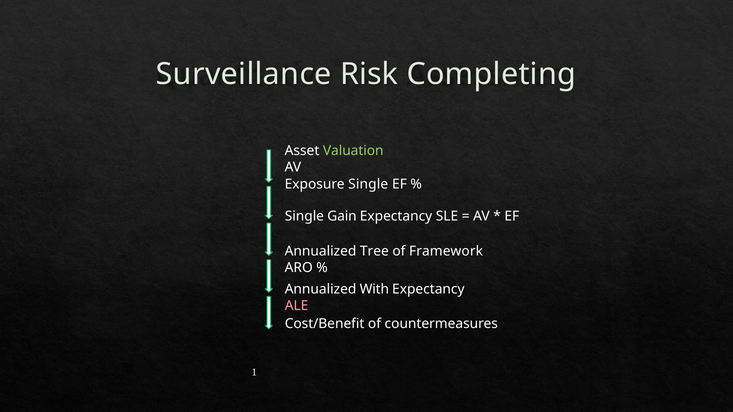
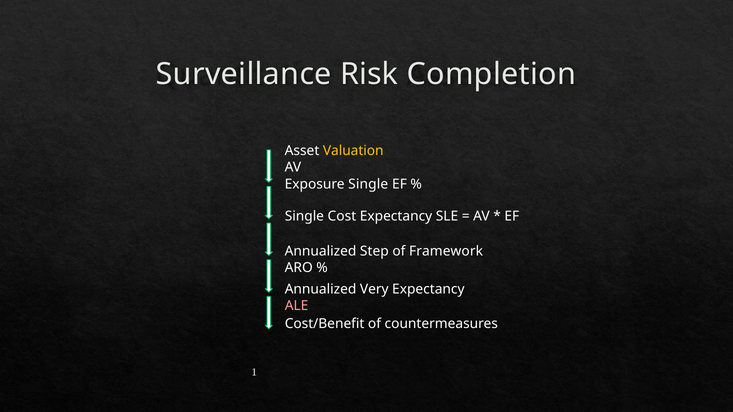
Completing: Completing -> Completion (491, 74)
Valuation colour: light green -> yellow (353, 151)
Gain: Gain -> Cost (342, 217)
Tree: Tree -> Step (374, 251)
With: With -> Very (374, 290)
